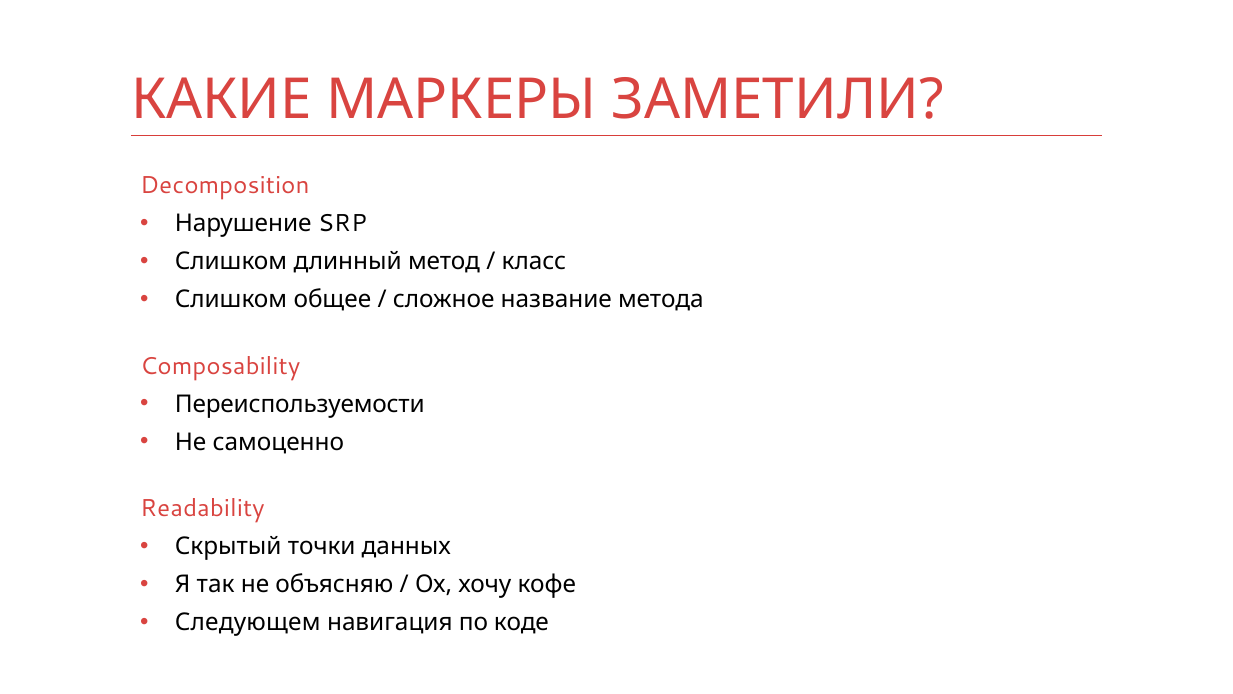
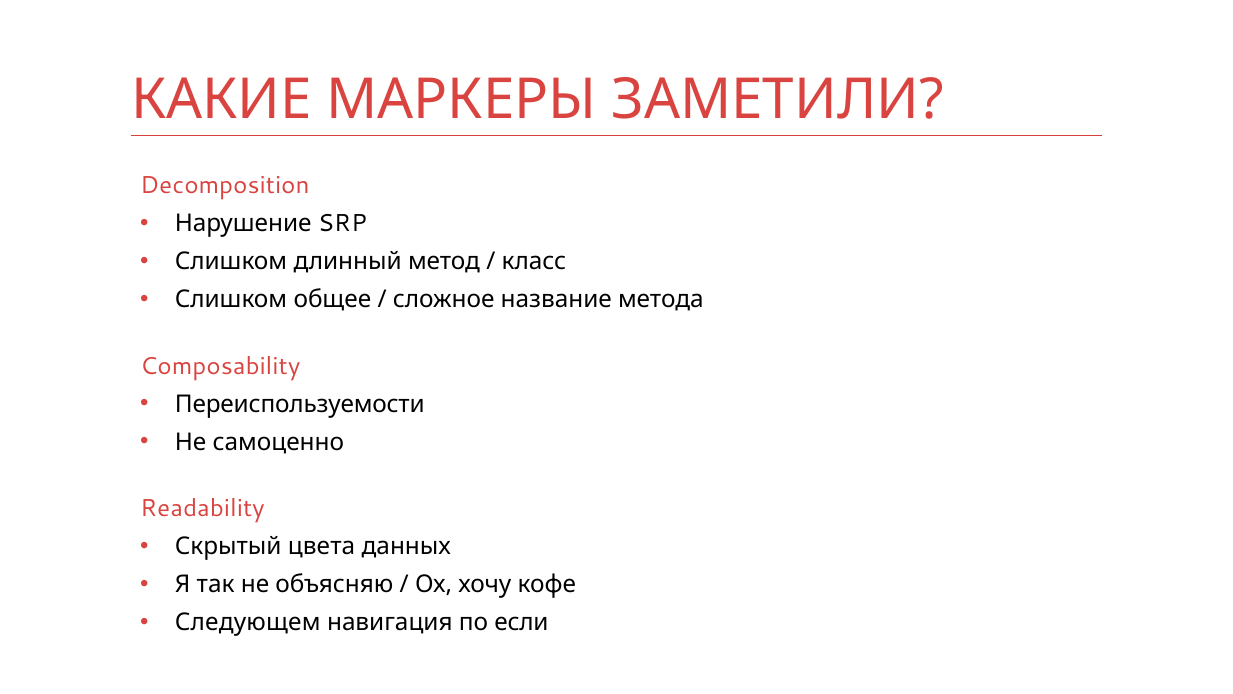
точки: точки -> цвета (322, 546)
коде: коде -> если (521, 622)
